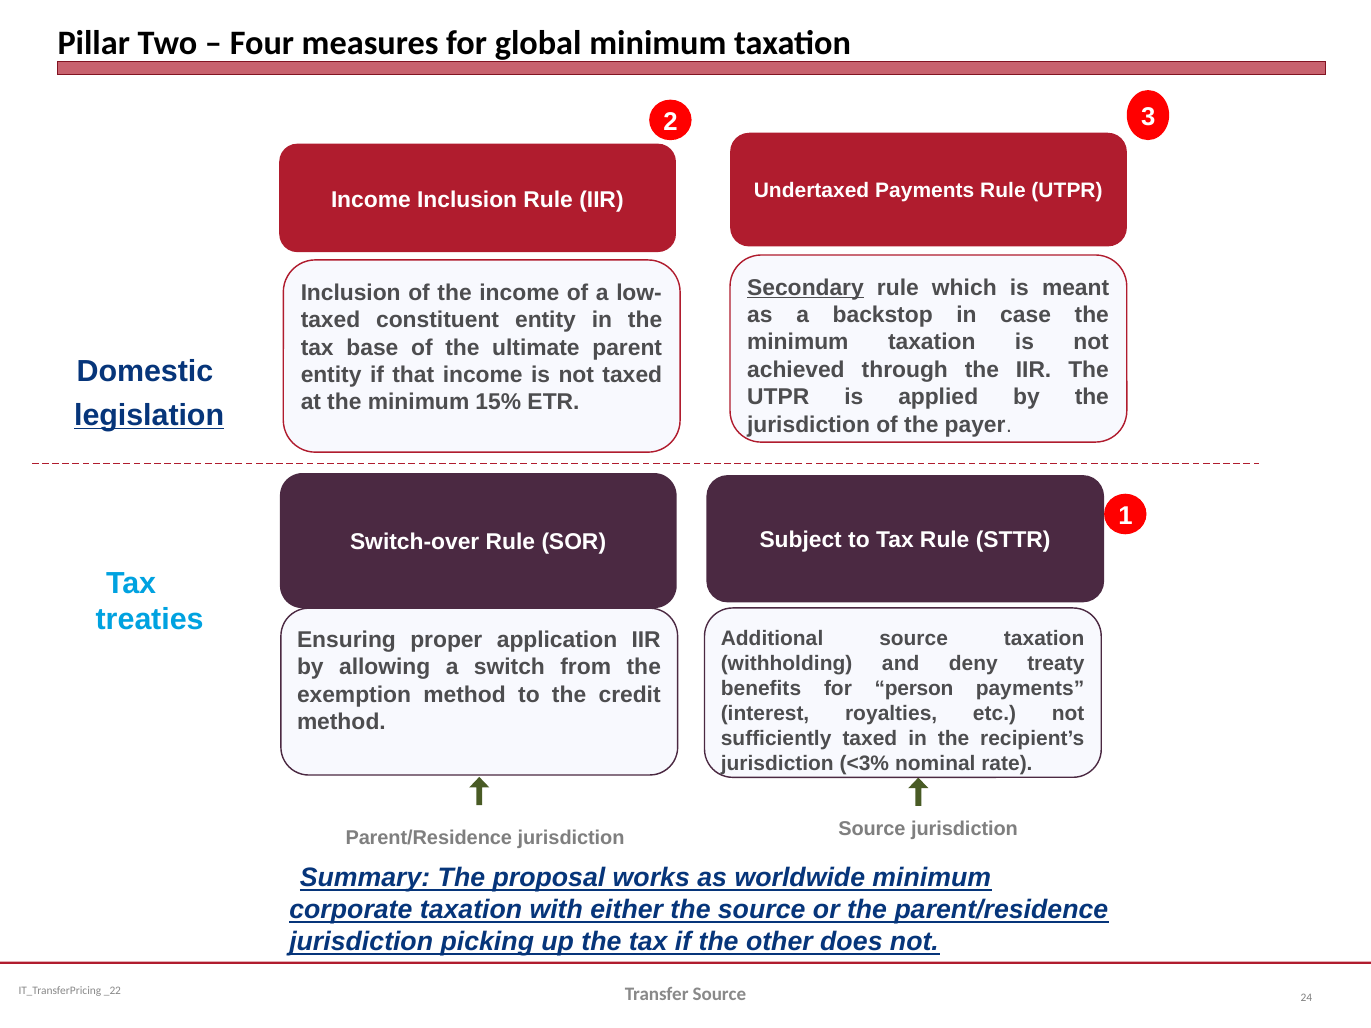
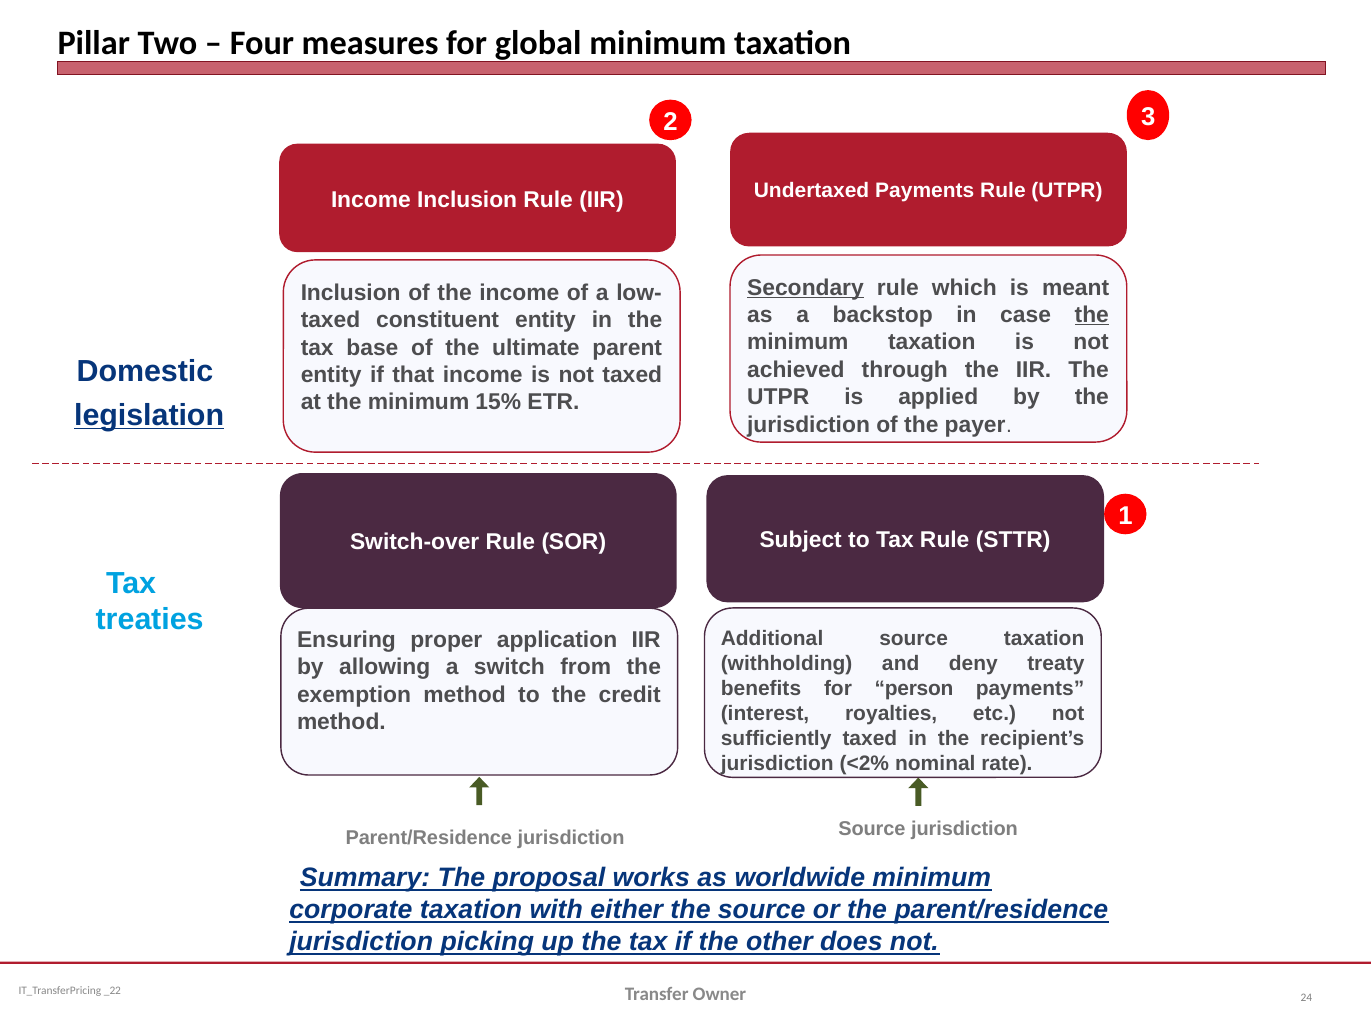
the underline: none -> present (1092, 315)
<3%: <3% -> <2% (864, 764)
Transfer Source: Source -> Owner (719, 995)
